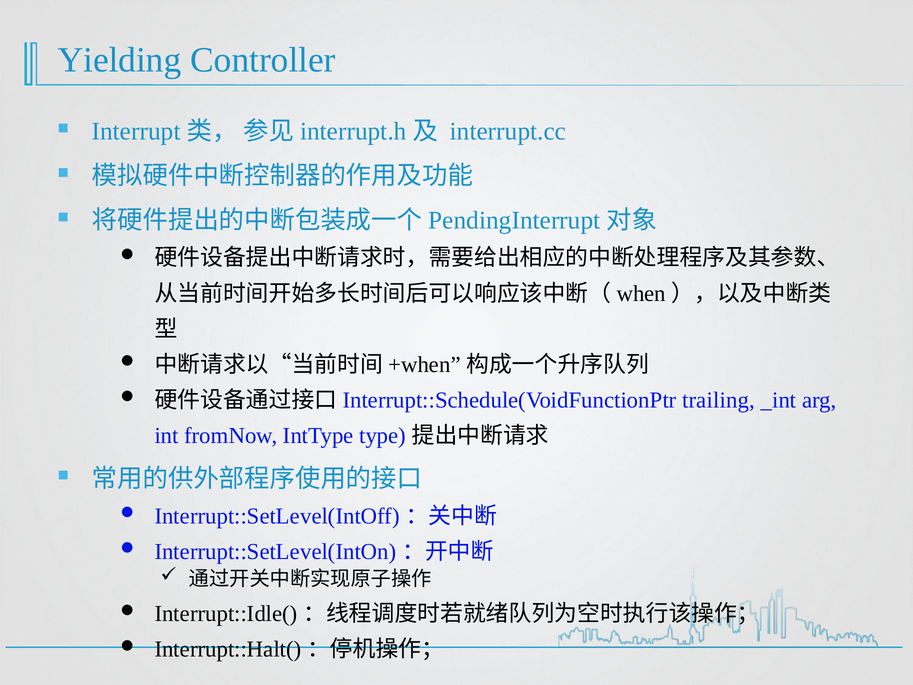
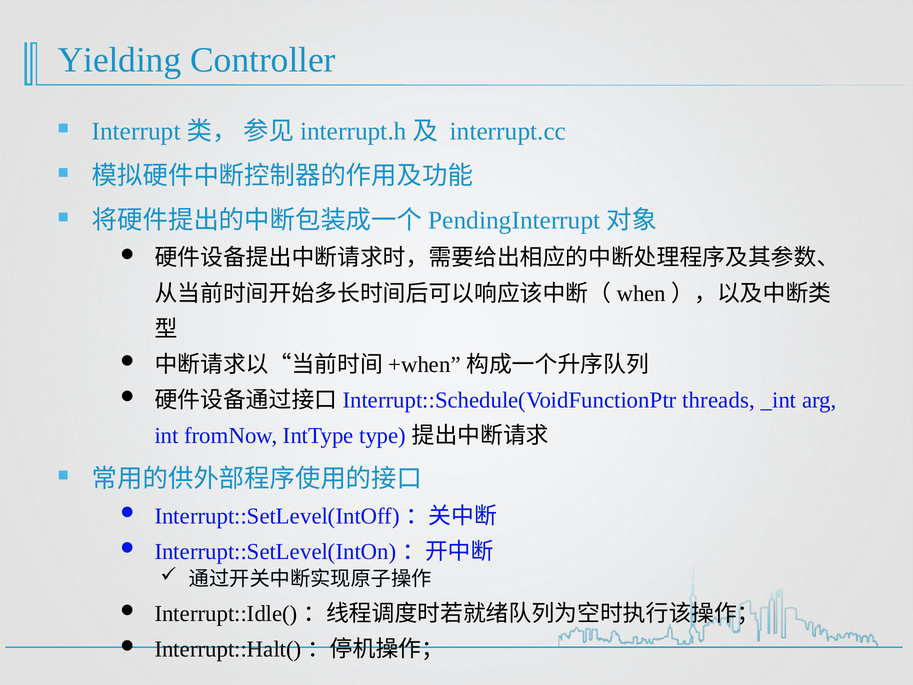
trailing: trailing -> threads (719, 400)
